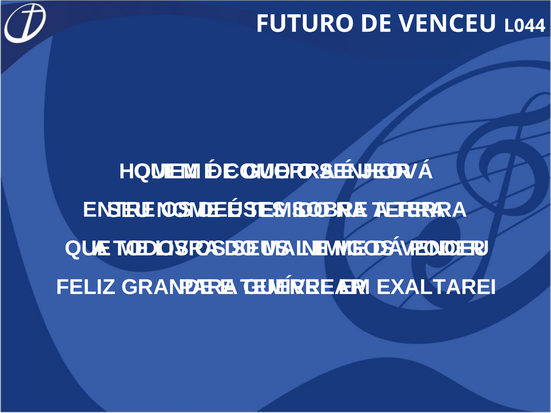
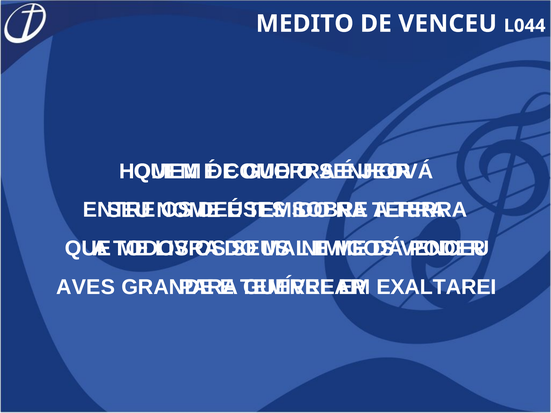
FUTURO: FUTURO -> MEDITO (305, 24)
FELIZ: FELIZ -> AVES (86, 287)
